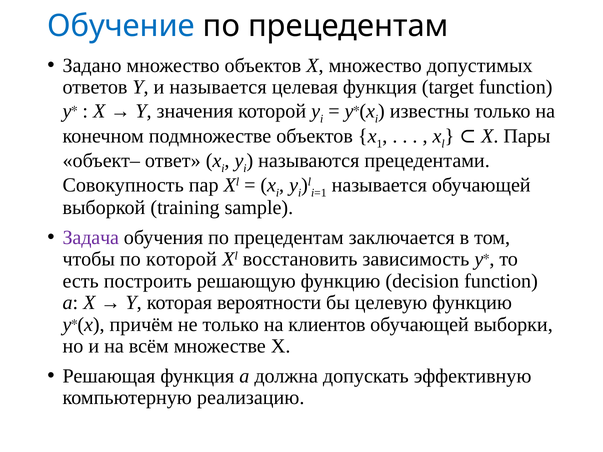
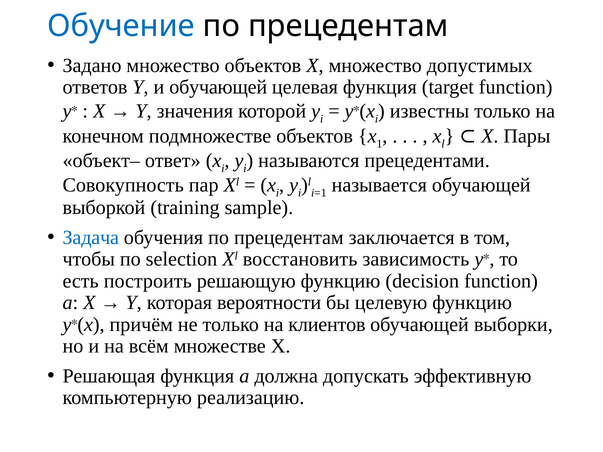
и называется: называется -> обучающей (218, 87)
Задача colour: purple -> blue (91, 238)
по которой: которой -> selection (181, 259)
